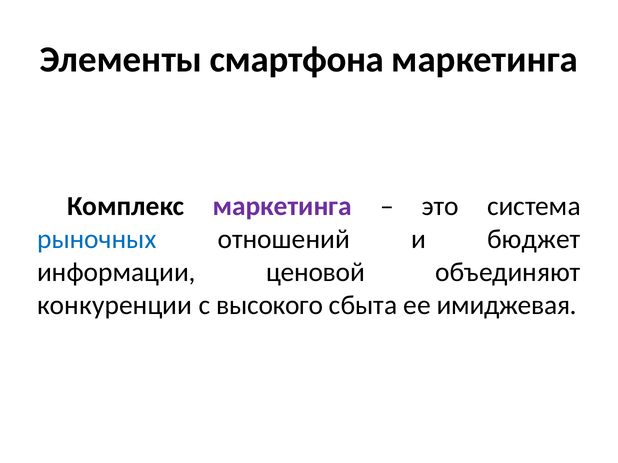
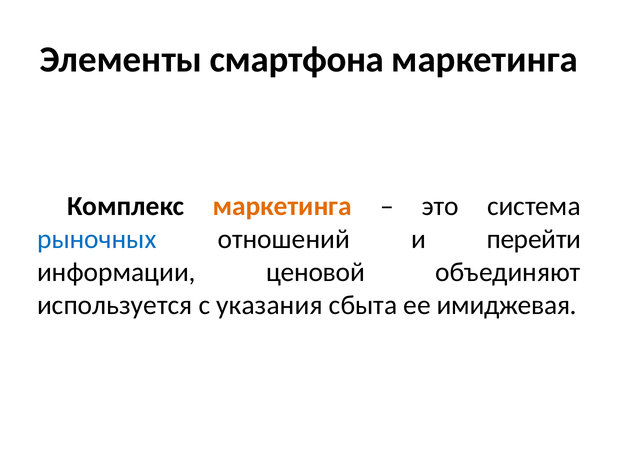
маркетинга colour: purple -> orange (282, 207)
бюджет: бюджет -> перейти (534, 240)
конкуренции: конкуренции -> используется (115, 305)
высокого: высокого -> указания (269, 305)
